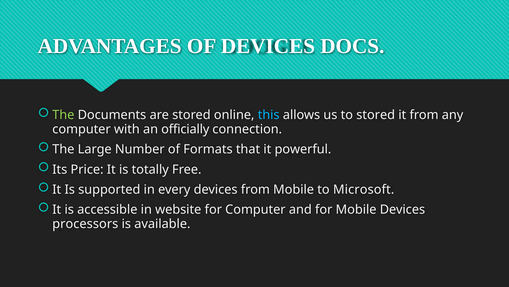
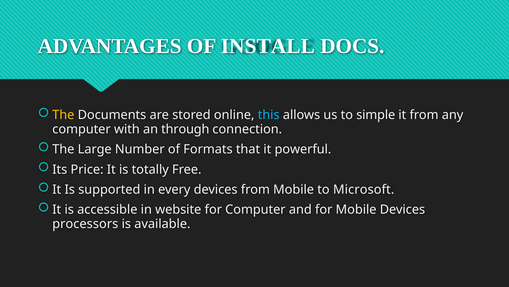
OF DEVICES: DEVICES -> INSTALL (268, 46)
The colour: light green -> yellow (63, 115)
to stored: stored -> simple (376, 115)
officially: officially -> through (185, 129)
